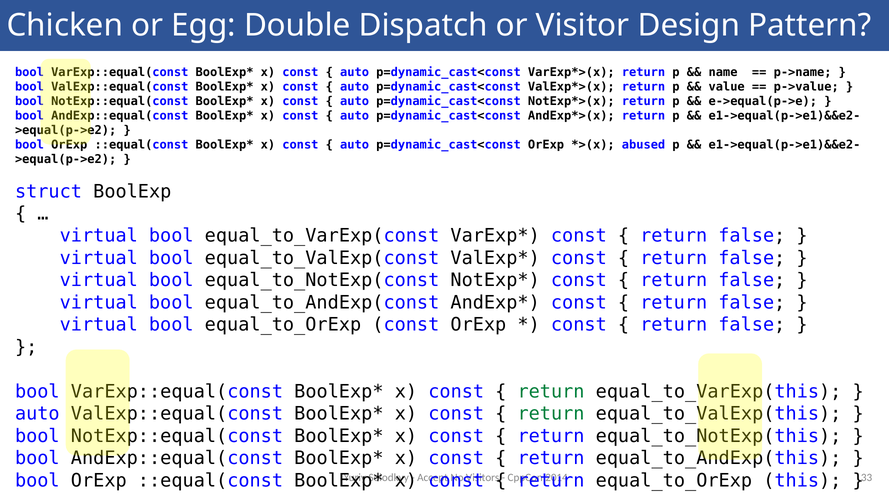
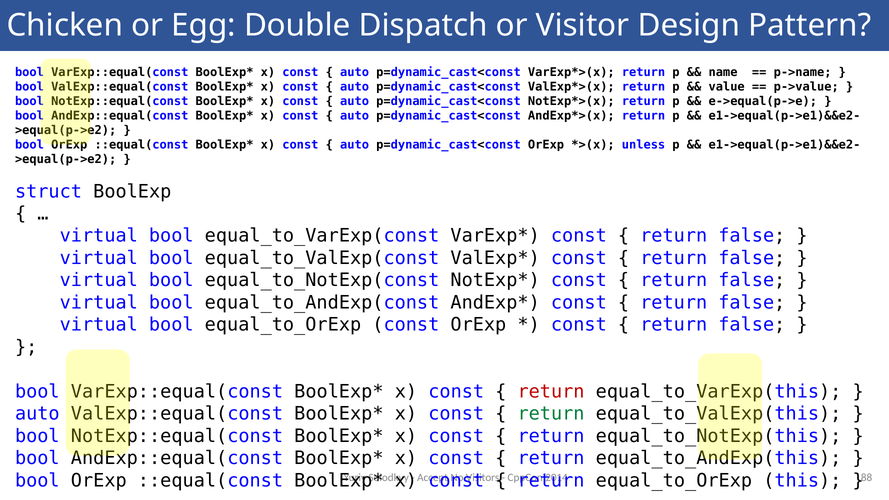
abused: abused -> unless (644, 145)
return colour: green -> red (551, 392)
33: 33 -> 88 (867, 477)
